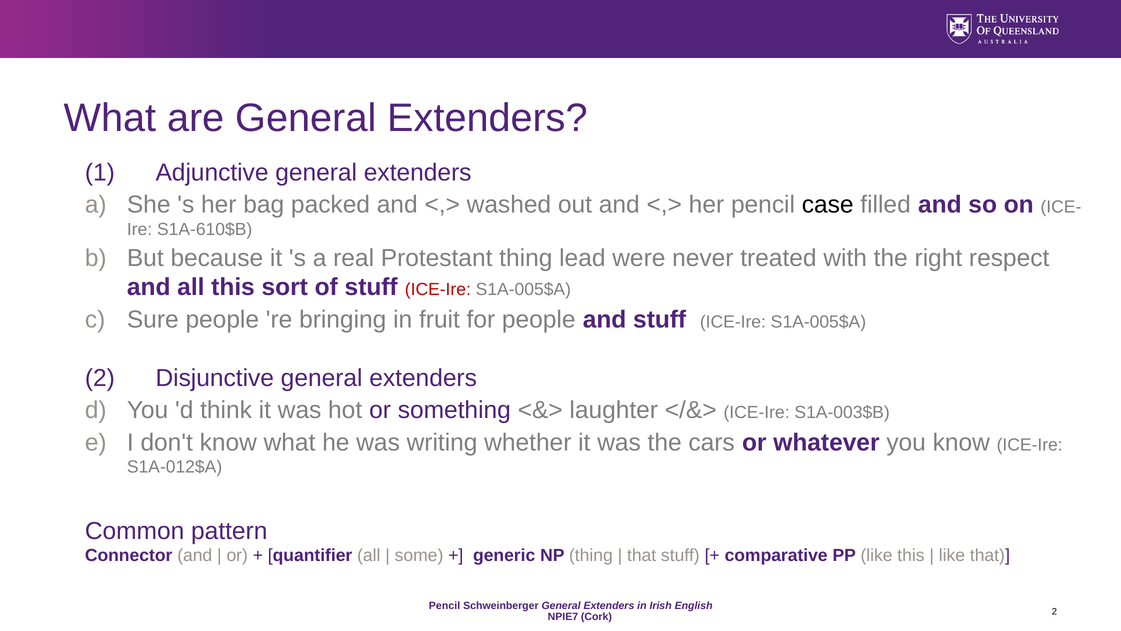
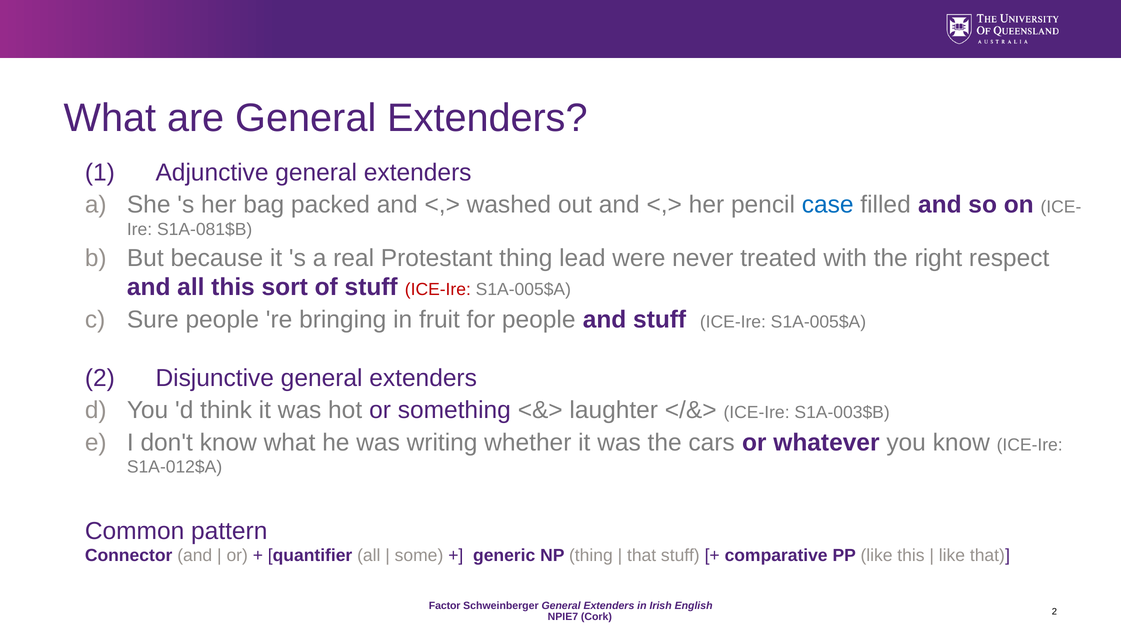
case colour: black -> blue (828, 205)
S1A-610$B: S1A-610$B -> S1A-081$B (205, 229)
Pencil: Pencil -> Factor (445, 605)
